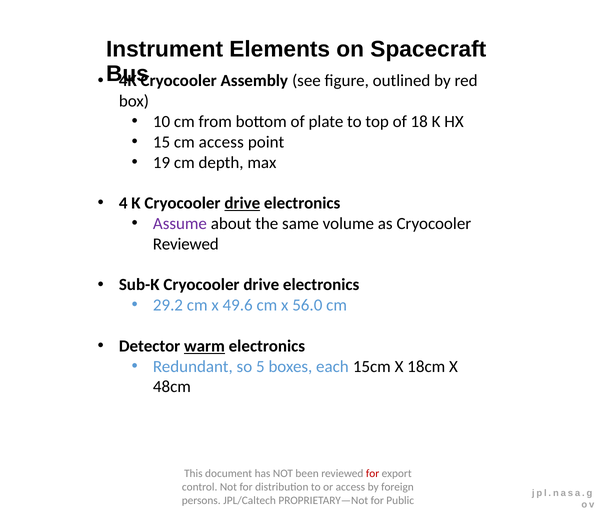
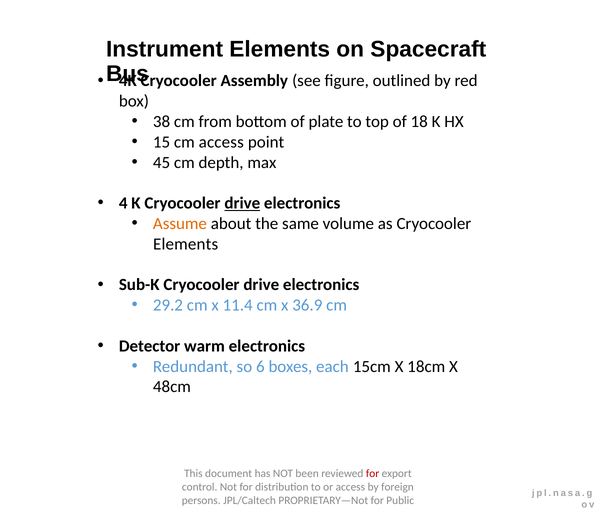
10: 10 -> 38 (162, 122)
19: 19 -> 45 (162, 162)
Assume colour: purple -> orange (180, 224)
Reviewed: Reviewed -> Elements (186, 244)
49.6: 49.6 -> 11.4 (238, 305)
56.0: 56.0 -> 36.9 (307, 305)
warm underline: present -> none (205, 346)
5: 5 -> 6 (260, 366)
